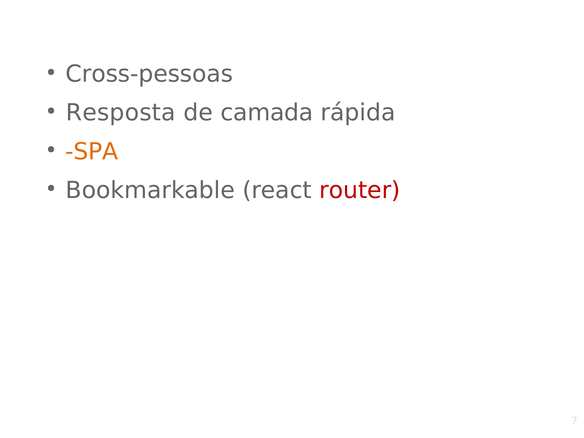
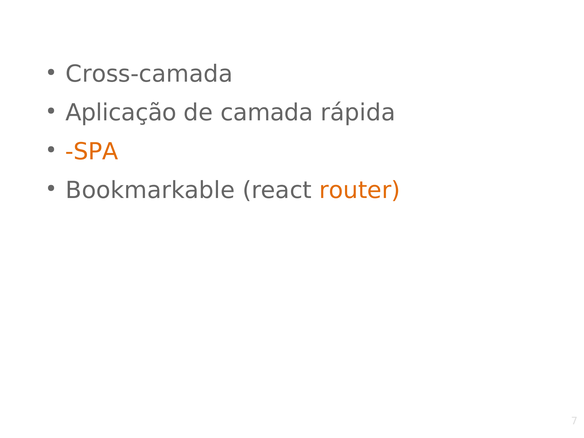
Cross-pessoas: Cross-pessoas -> Cross-camada (149, 74)
Resposta: Resposta -> Aplicação (121, 113)
router colour: red -> orange (360, 190)
